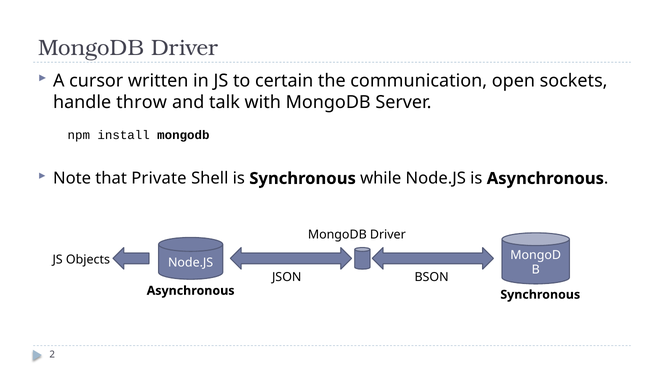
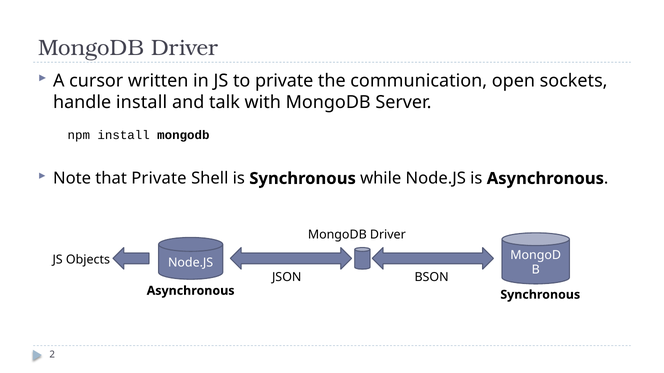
to certain: certain -> private (284, 81)
handle throw: throw -> install (142, 102)
